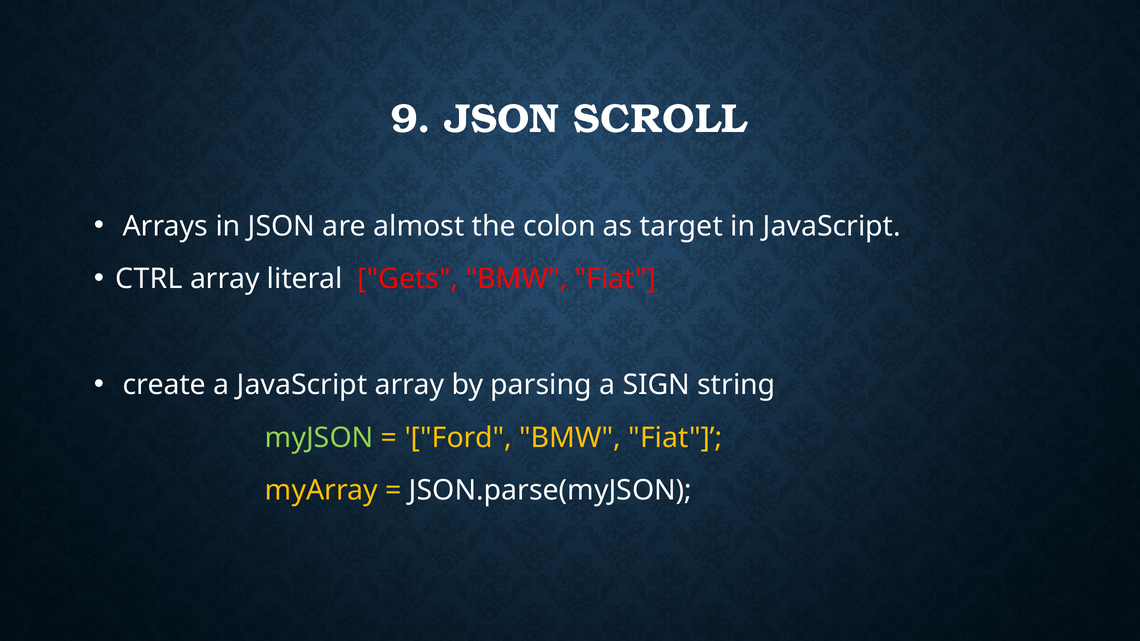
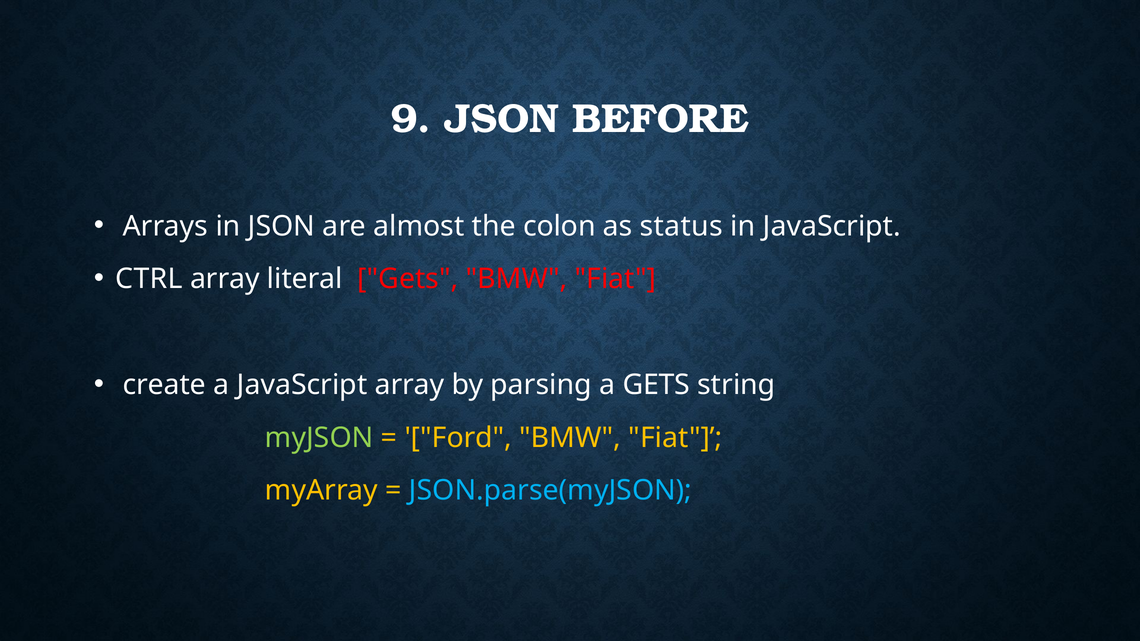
SCROLL: SCROLL -> BEFORE (661, 119)
target: target -> status (681, 226)
a SIGN: SIGN -> GETS (656, 385)
JSON.parse(myJSON colour: white -> light blue (551, 491)
